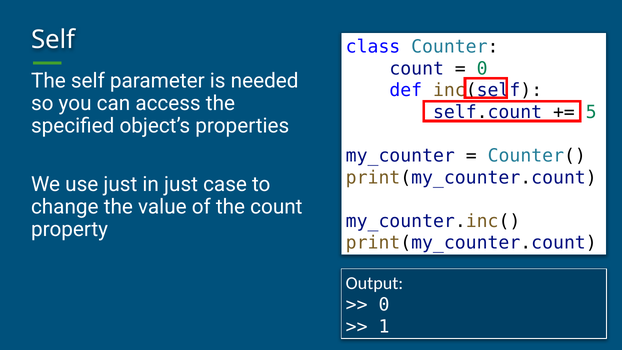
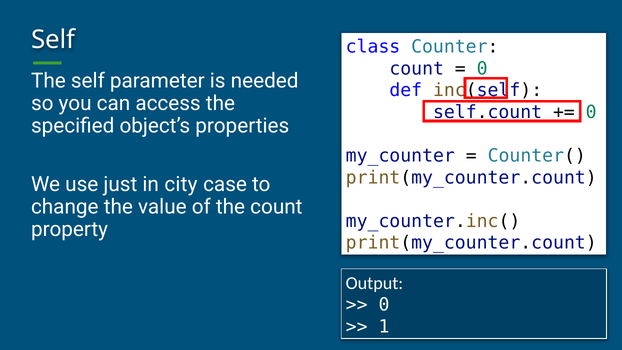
5: 5 -> 0 (591, 112)
in just: just -> city (181, 184)
